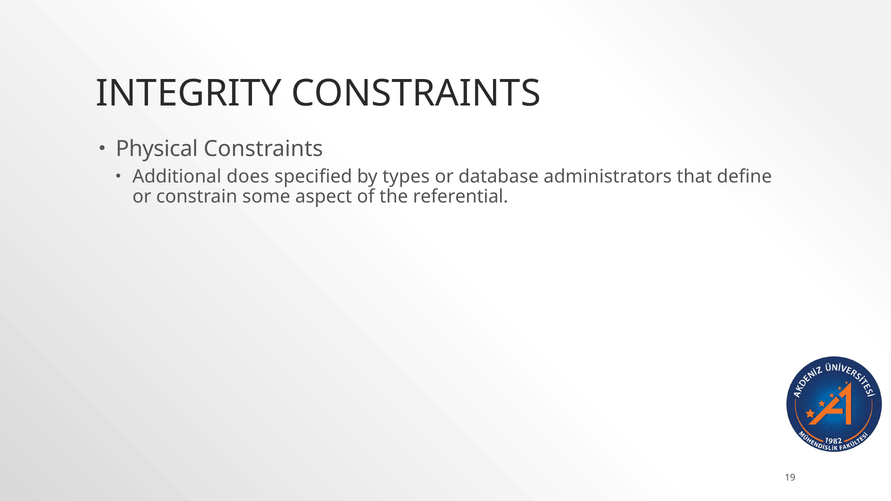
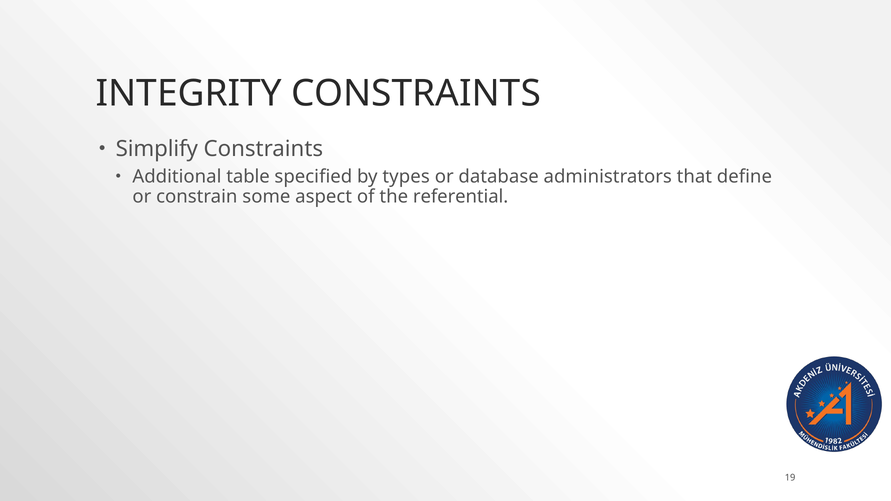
Physical: Physical -> Simplify (157, 149)
does: does -> table (248, 177)
